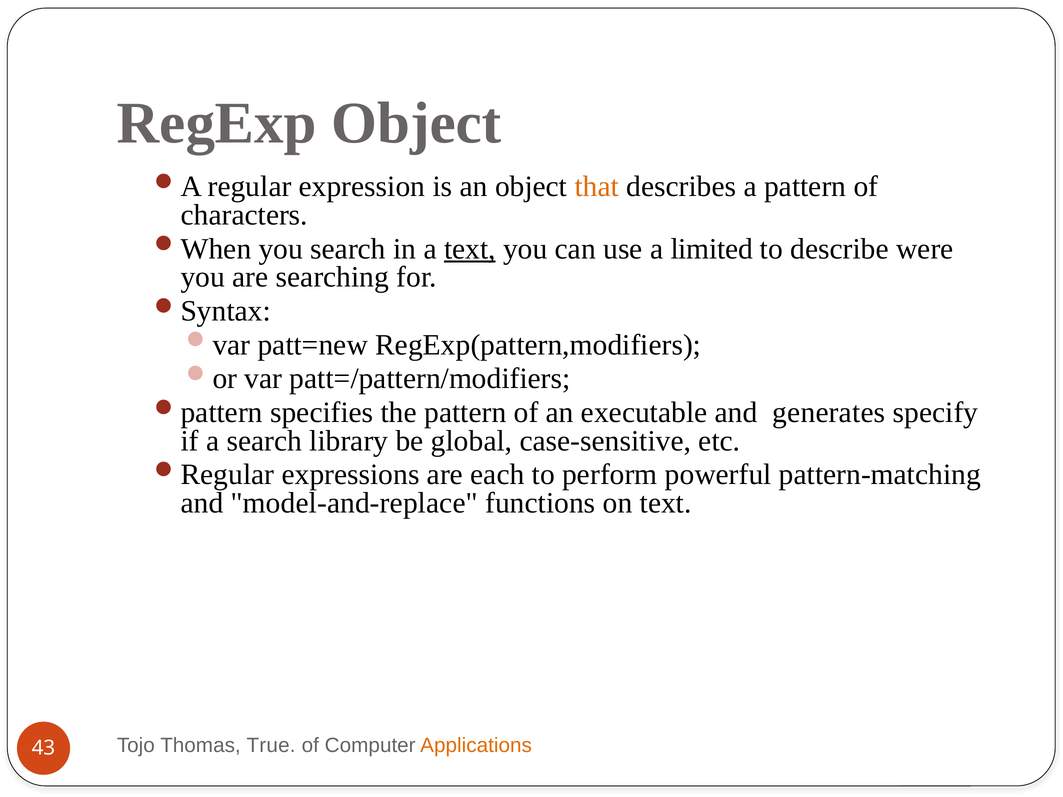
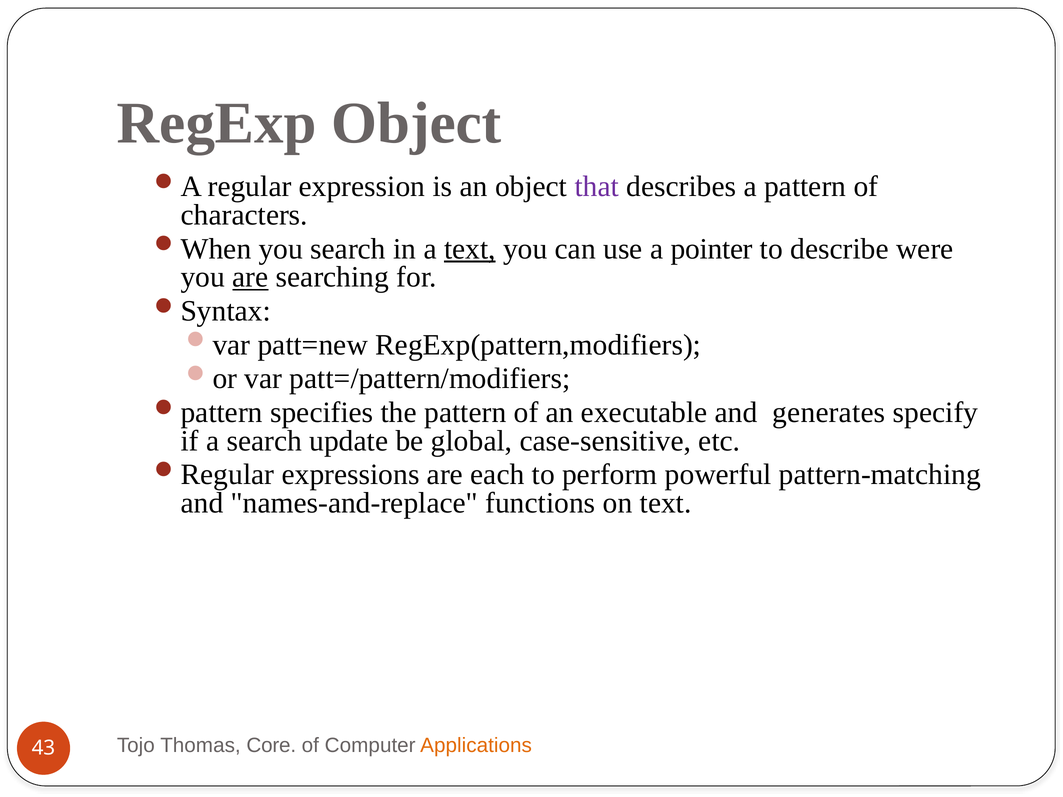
that colour: orange -> purple (597, 187)
limited: limited -> pointer (712, 249)
are underline: none -> present (250, 277)
library: library -> update (349, 441)
model-and-replace: model-and-replace -> names-and-replace (354, 503)
True: True -> Core (271, 746)
